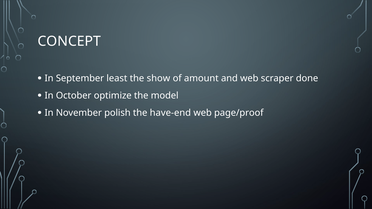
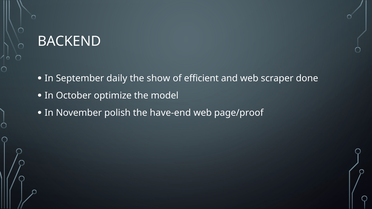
CONCEPT: CONCEPT -> BACKEND (69, 41)
least: least -> daily (117, 78)
amount: amount -> efficient (201, 78)
